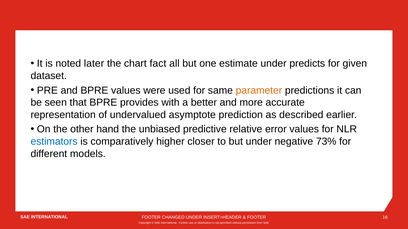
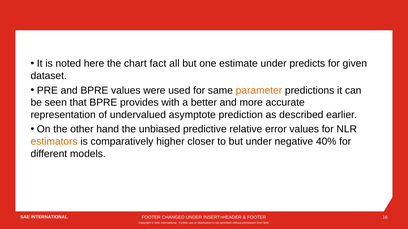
later: later -> here (94, 64)
estimators colour: blue -> orange (54, 142)
73%: 73% -> 40% (326, 142)
